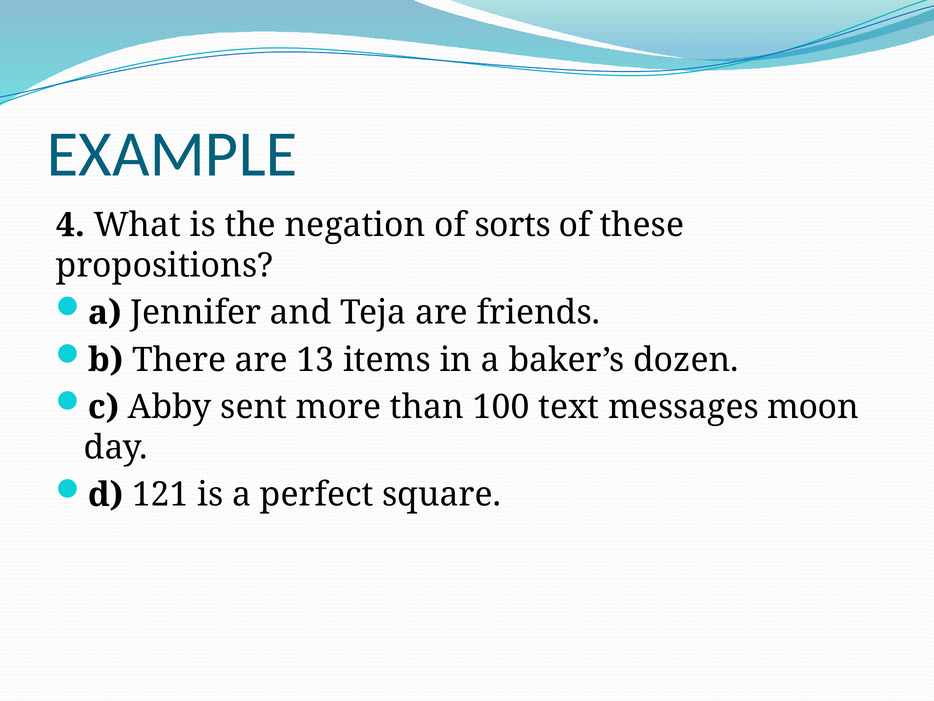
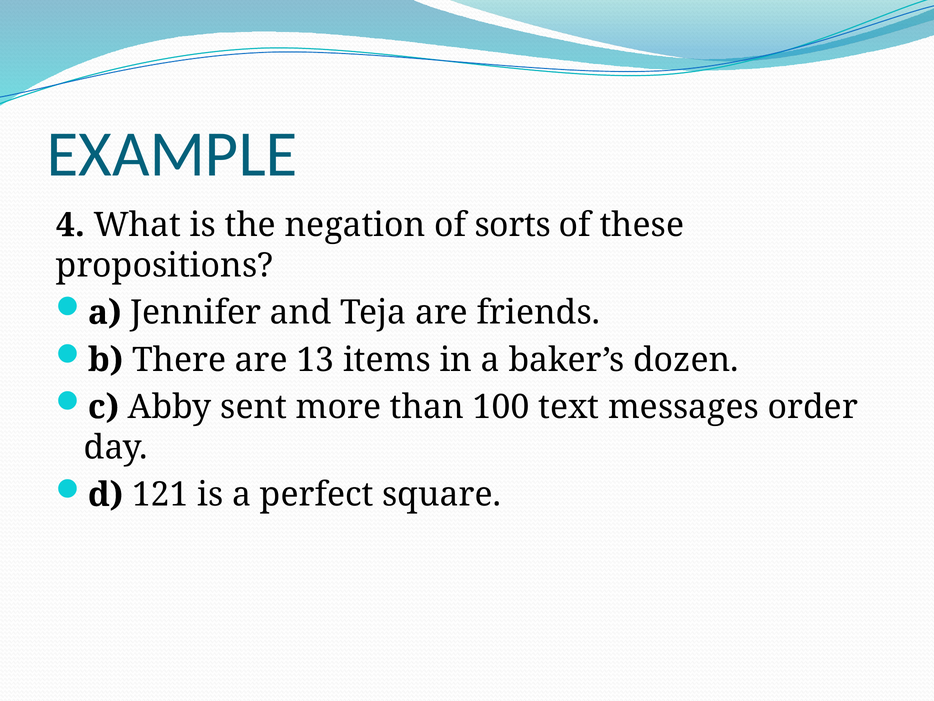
moon: moon -> order (813, 407)
